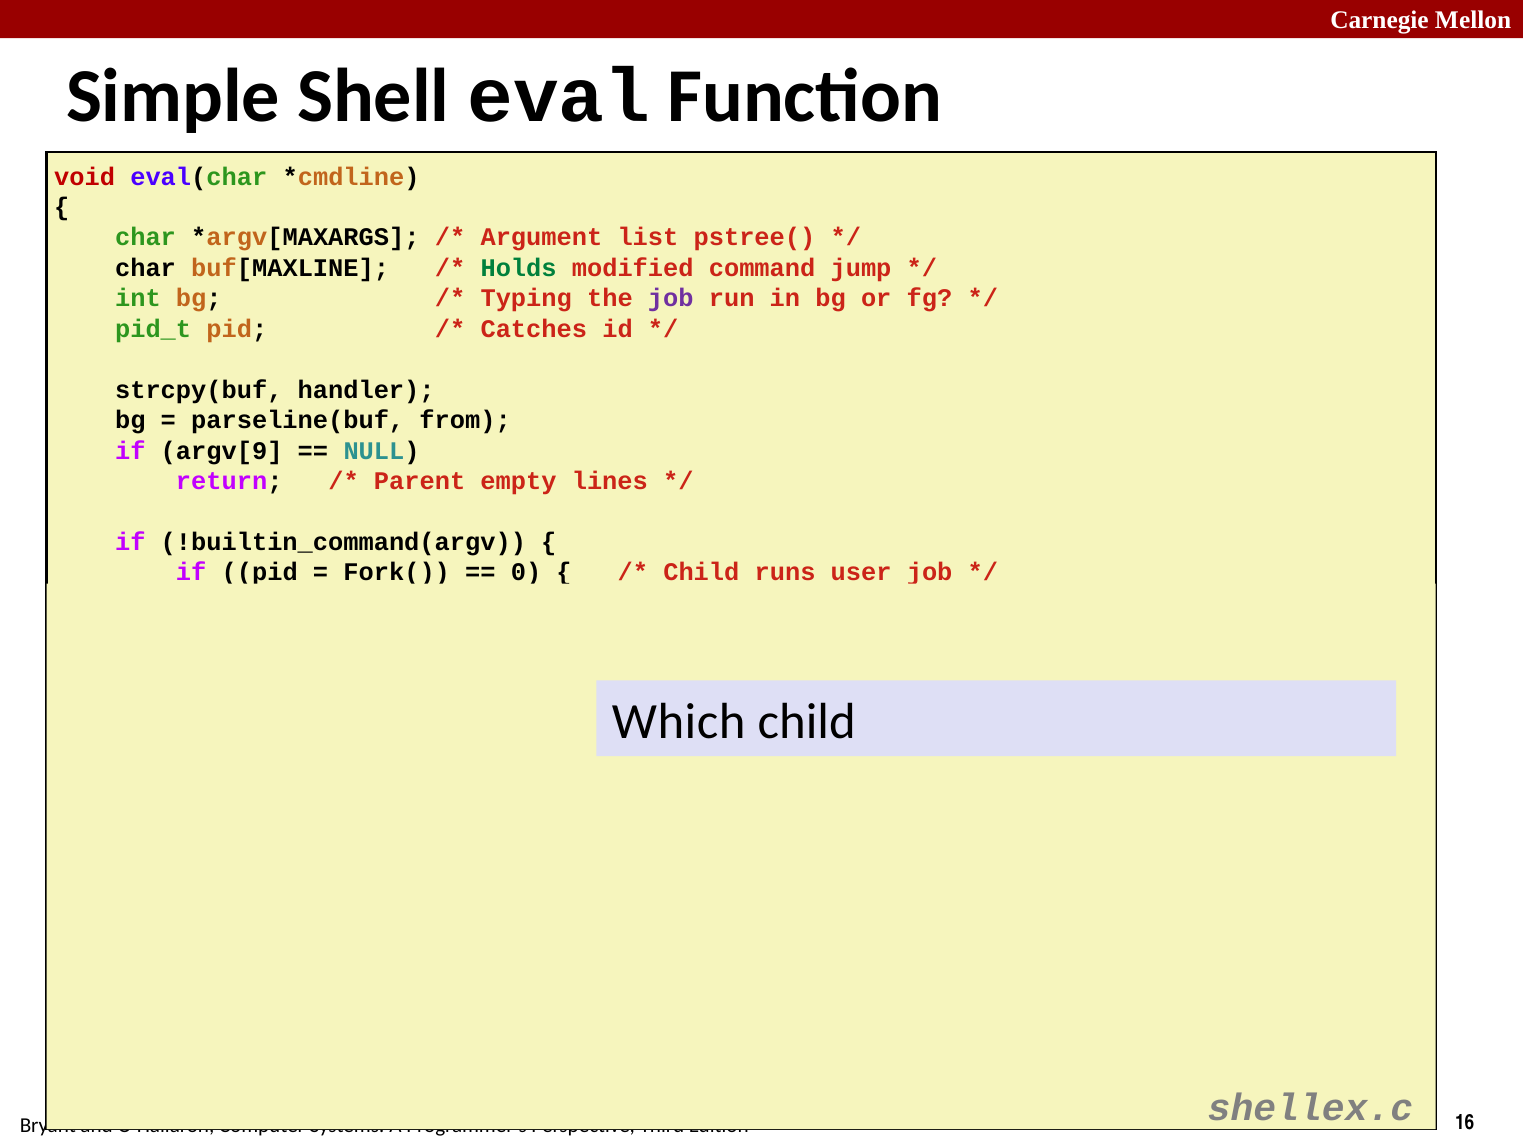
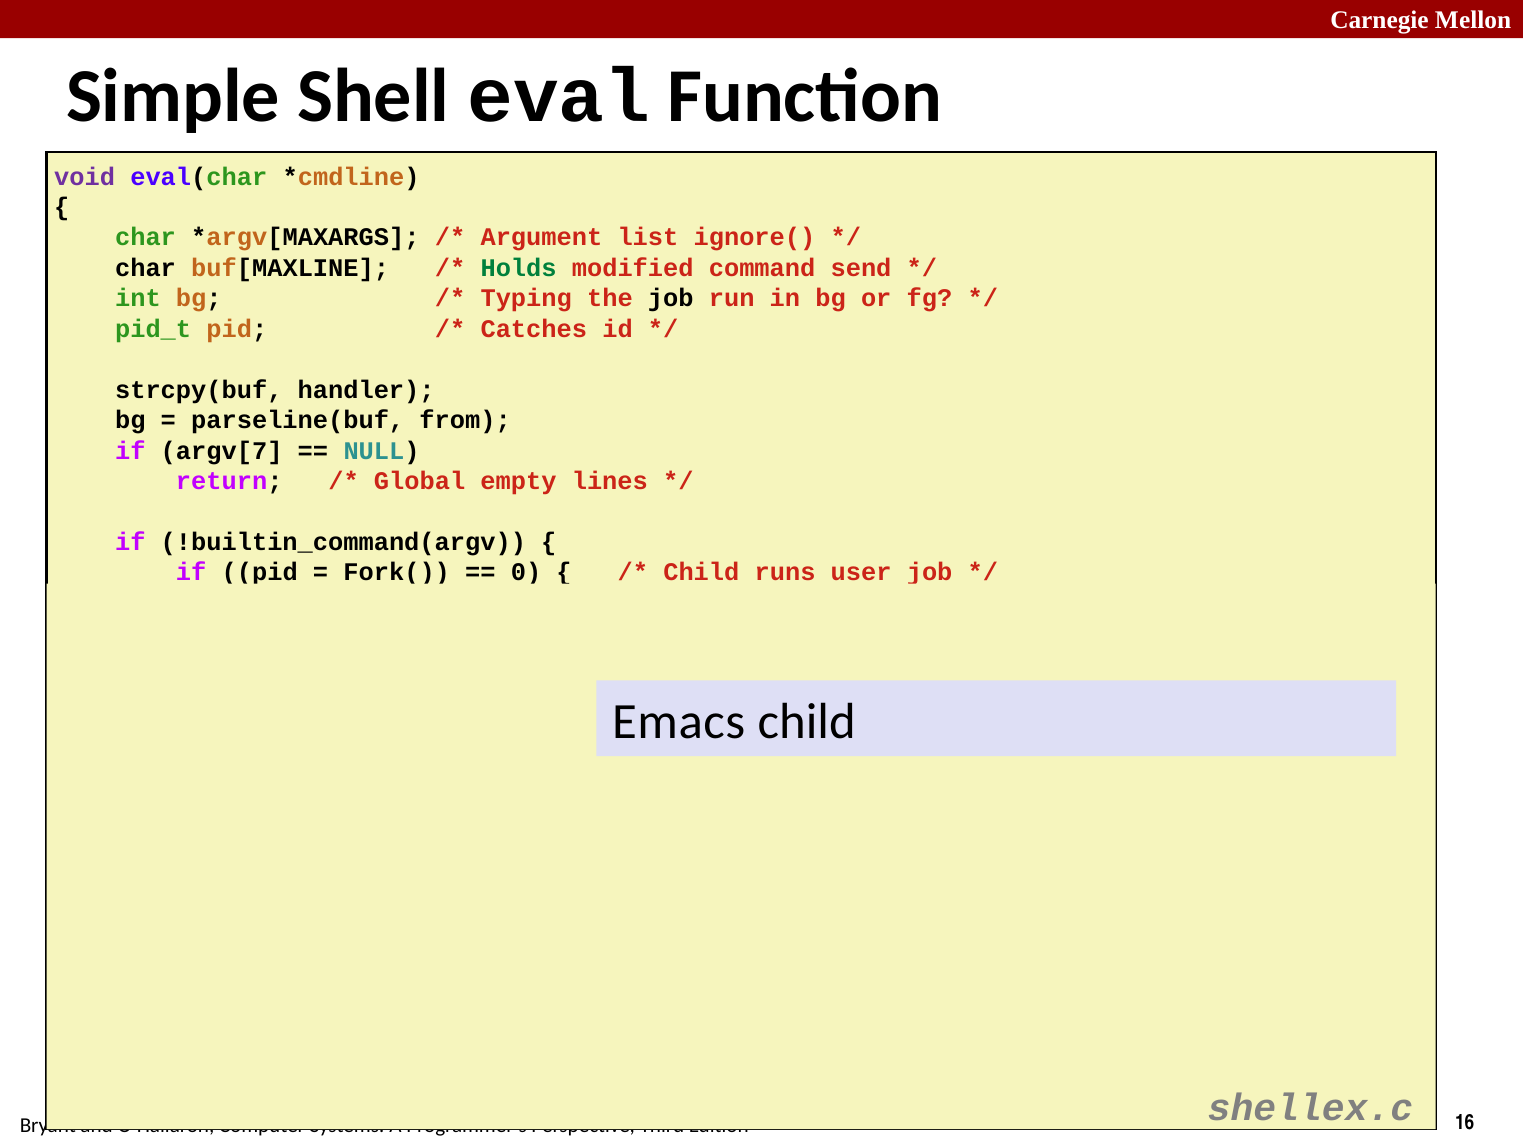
void colour: red -> purple (85, 177)
pstree(: pstree( -> ignore( (754, 238)
jump: jump -> send (861, 268)
job colour: purple -> black (671, 299)
argv[9: argv[9 -> argv[7 (222, 451)
Parent: Parent -> Global (420, 481)
Which: Which -> Emacs (679, 722)
